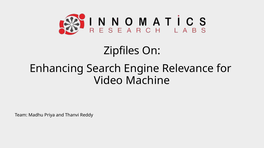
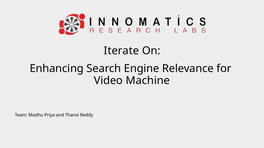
Zipfiles: Zipfiles -> Iterate (121, 51)
